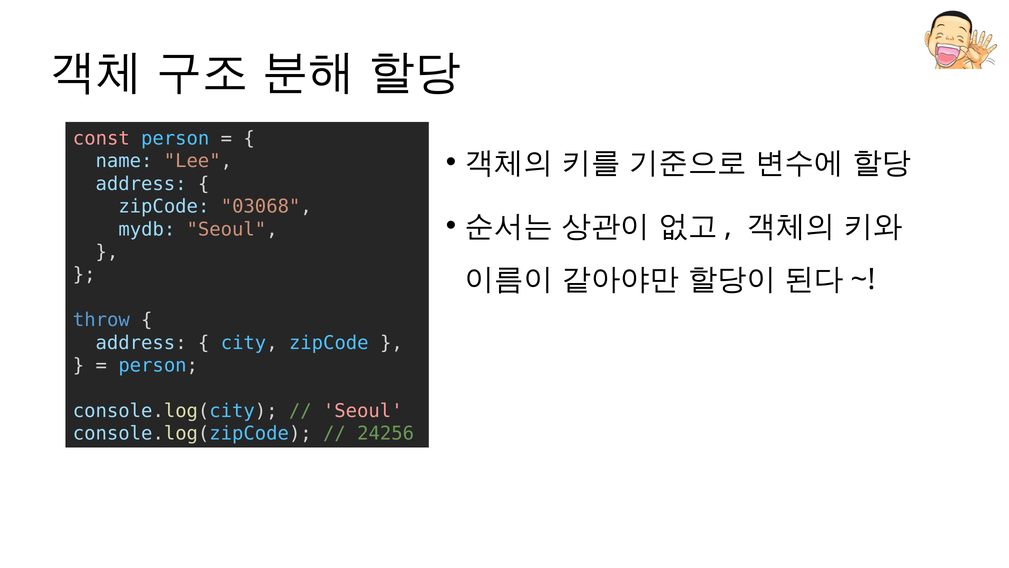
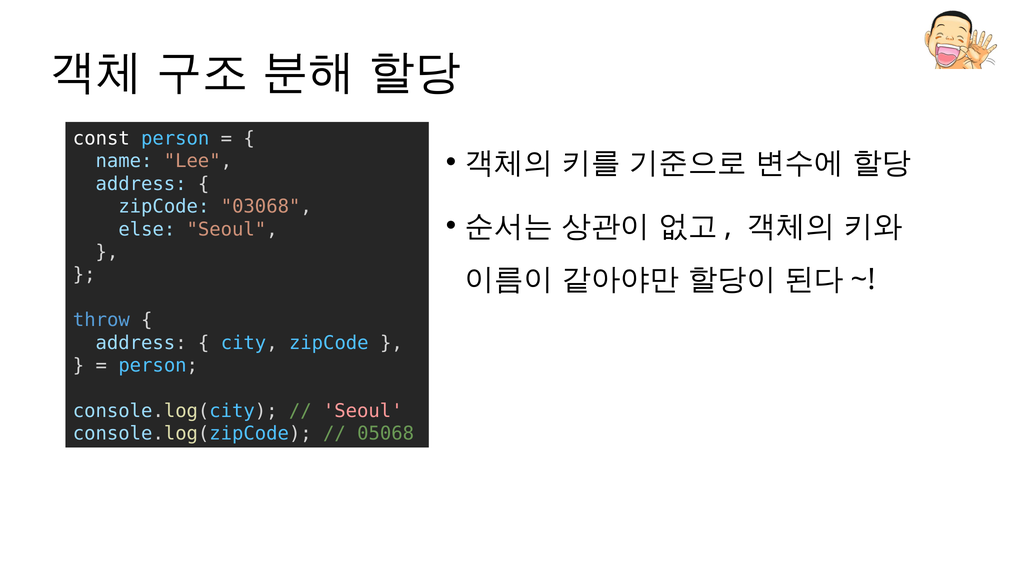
const colour: pink -> white (101, 138)
mydb: mydb -> else (147, 229)
24256: 24256 -> 05068 (386, 433)
